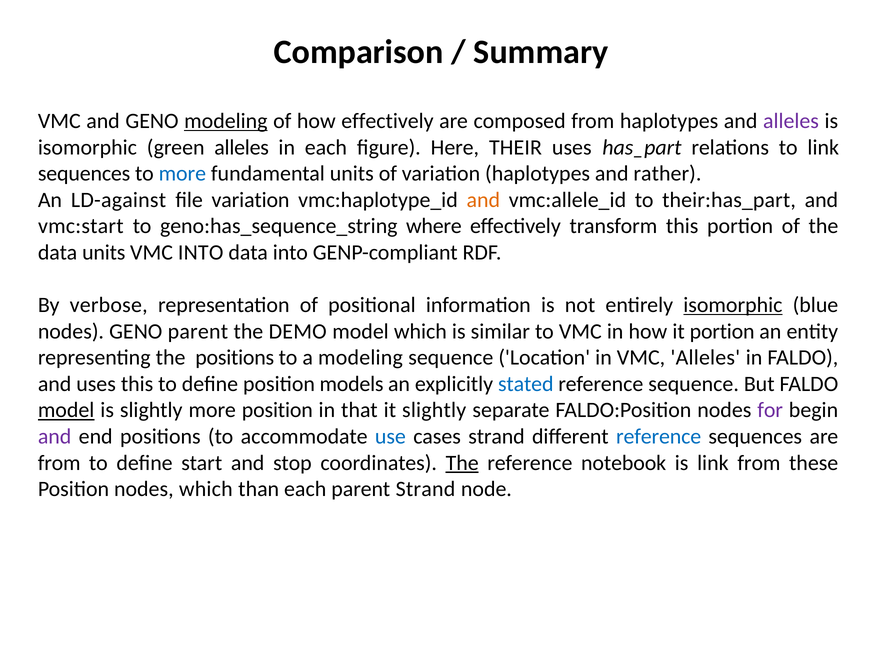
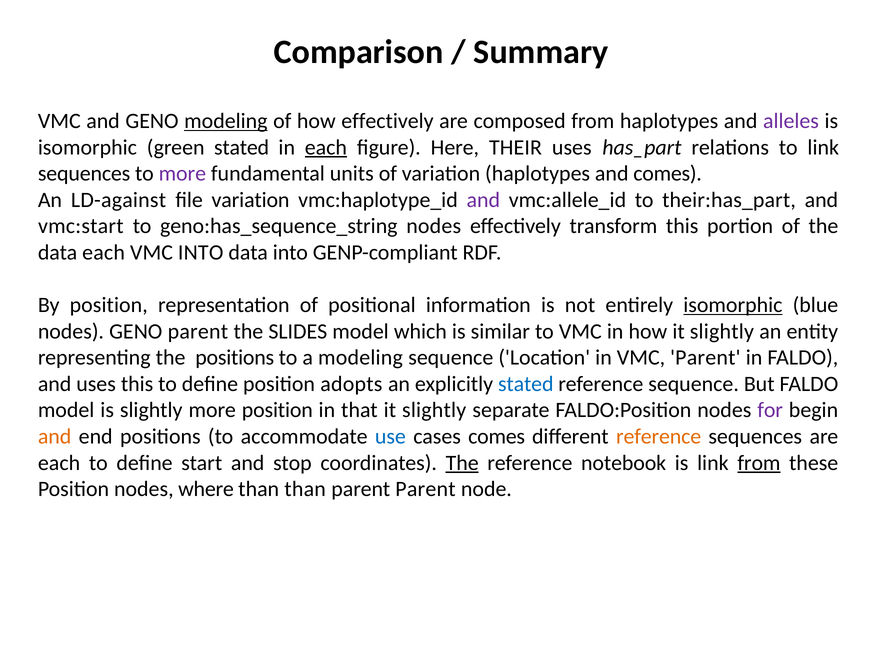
green alleles: alleles -> stated (242, 148)
each underline: none -> present (326, 148)
more colour: blue -> purple (182, 174)
and rather: rather -> comes (668, 174)
and colour: orange -> purple (483, 200)
geno:has_sequence_string where: where -> nodes (434, 227)
data units: units -> each (104, 253)
By verbose: verbose -> position (109, 305)
DEMO: DEMO -> SLIDES (298, 332)
how it portion: portion -> slightly (722, 332)
VMC Alleles: Alleles -> Parent (705, 358)
models: models -> adopts (351, 384)
model underline: present -> none (66, 411)
and colour: purple -> orange (55, 437)
cases strand: strand -> comes (497, 437)
reference colour: blue -> orange (659, 437)
from: from -> each (59, 463)
from underline: none -> present (759, 463)
nodes which: which -> where (206, 490)
than each: each -> than (305, 490)
parent Strand: Strand -> Parent (425, 490)
